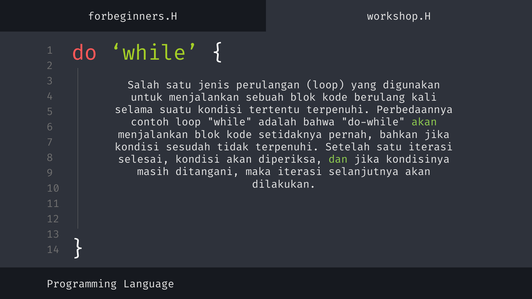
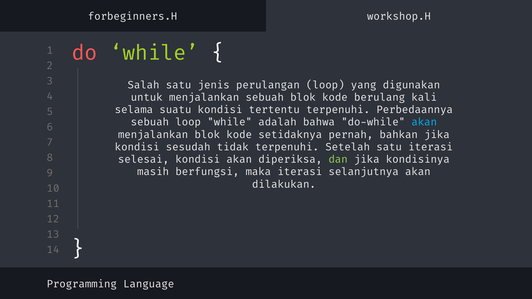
contoh: contoh -> sebuah (150, 122)
akan colour: light green -> light blue (424, 122)
ditangani: ditangani -> berfungsi (207, 172)
